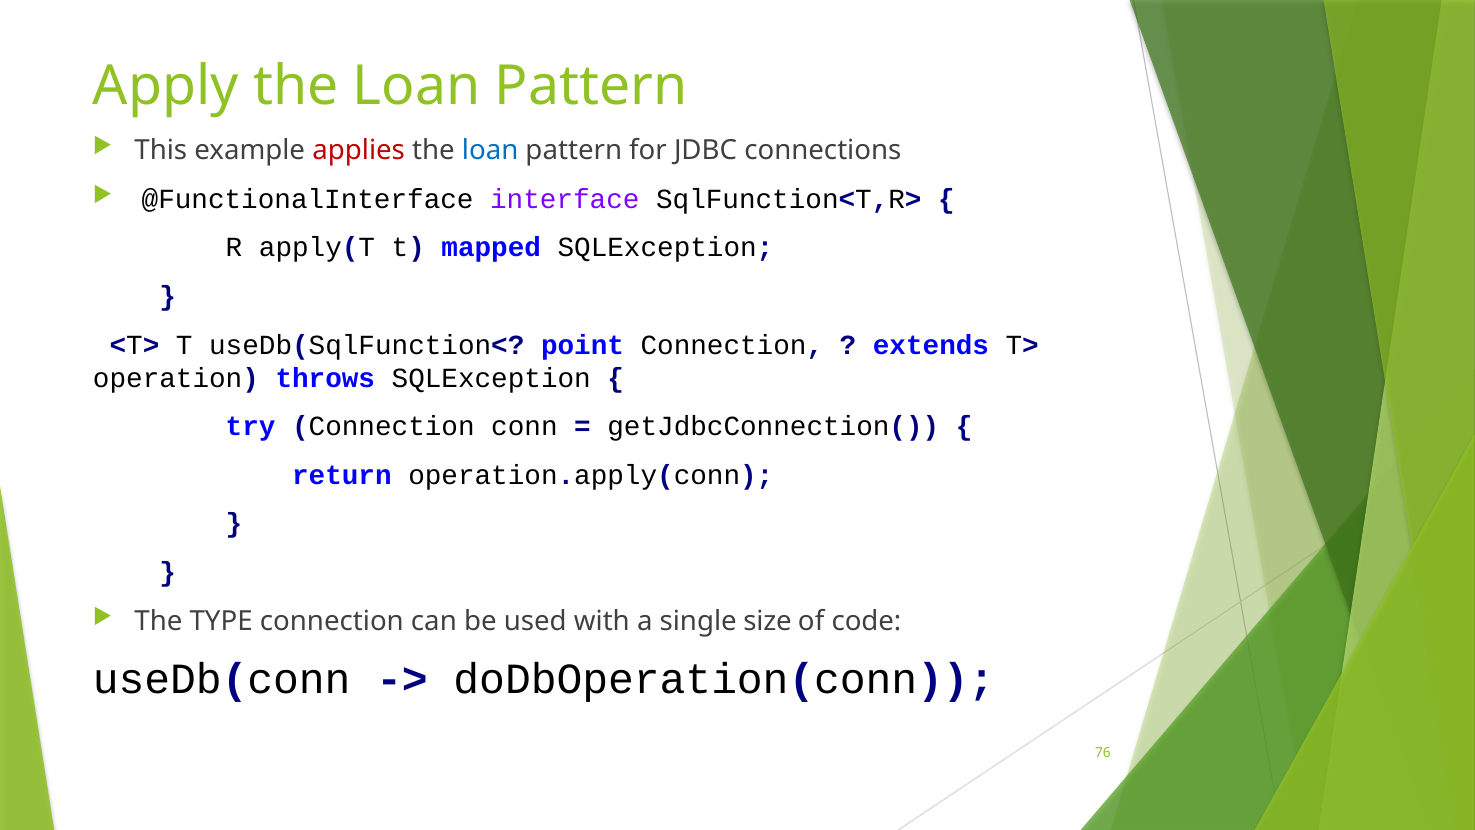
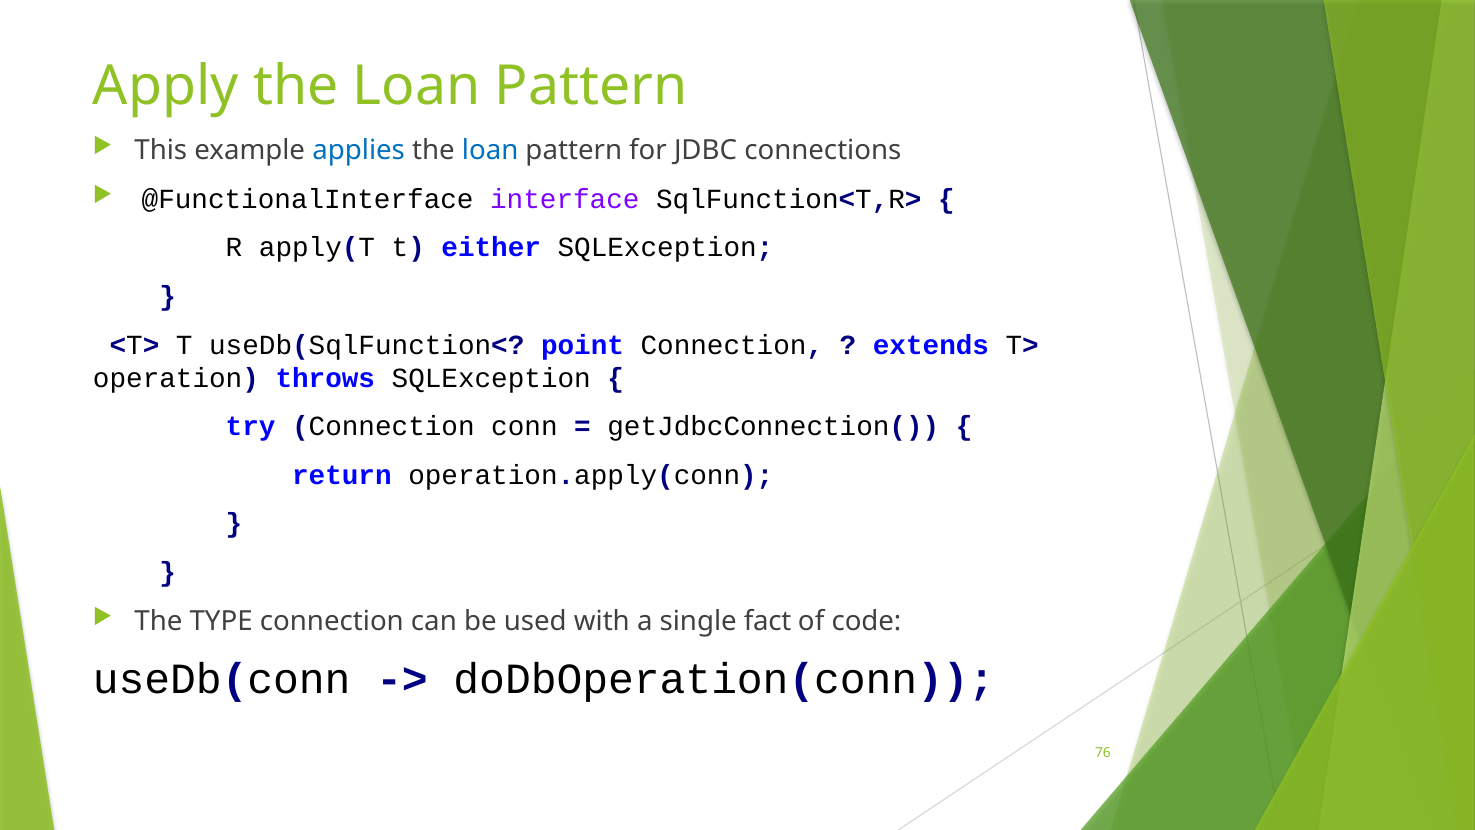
applies colour: red -> blue (359, 150)
mapped: mapped -> either (491, 248)
size: size -> fact (768, 621)
